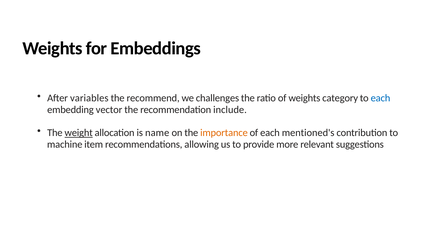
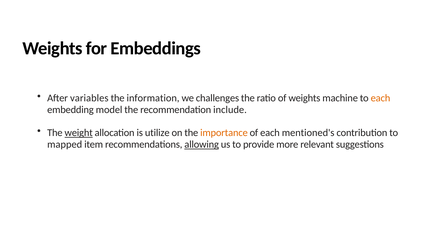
recommend: recommend -> information (153, 98)
category: category -> machine (340, 98)
each colour: blue -> orange (381, 98)
vector: vector -> model (109, 109)
name: name -> utilize (157, 133)
machine: machine -> mapped (65, 144)
allowing underline: none -> present (202, 144)
